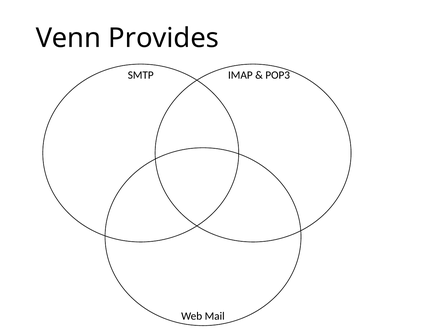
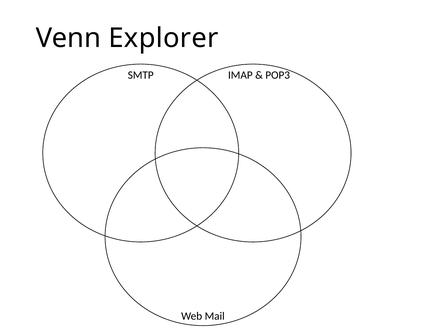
Provides: Provides -> Explorer (163, 38)
